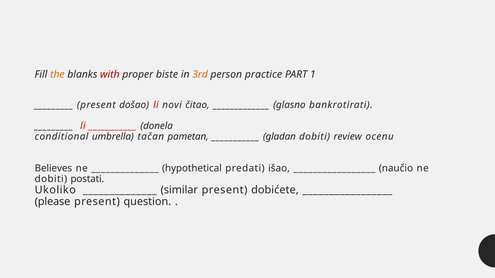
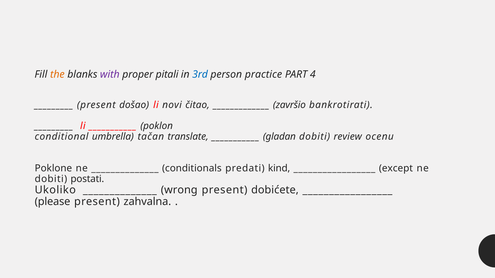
with colour: red -> purple (110, 74)
biste: biste -> pitali (167, 74)
3rd colour: orange -> blue (200, 74)
1: 1 -> 4 (313, 74)
glasno: glasno -> završio (289, 105)
donela: donela -> poklon (157, 126)
pametan: pametan -> translate (188, 137)
Believes: Believes -> Poklone (53, 169)
hypothetical: hypothetical -> conditionals (192, 169)
išao: išao -> kind (279, 169)
naučio: naučio -> except (396, 169)
similar: similar -> wrong (179, 190)
question: question -> zahvalna (147, 202)
